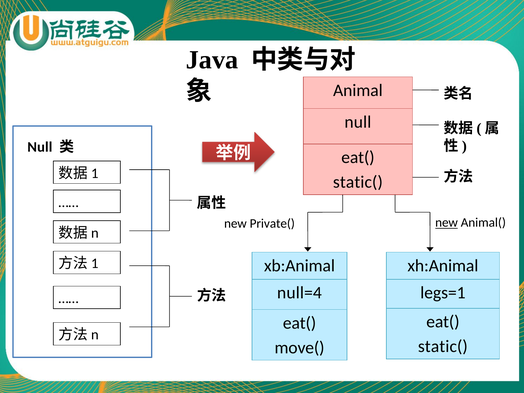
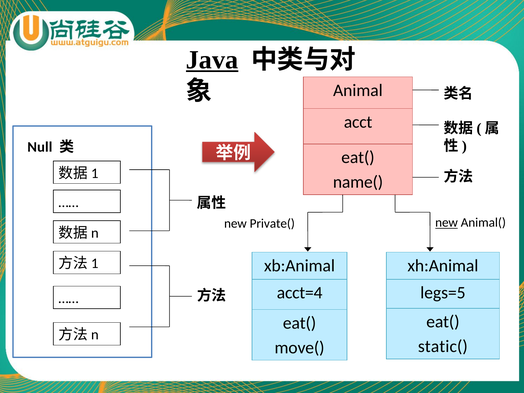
Java underline: none -> present (212, 60)
null: null -> acct (358, 122)
static(: static( -> name( (358, 182)
null=4: null=4 -> acct=4 (300, 293)
legs=1: legs=1 -> legs=5 (443, 293)
